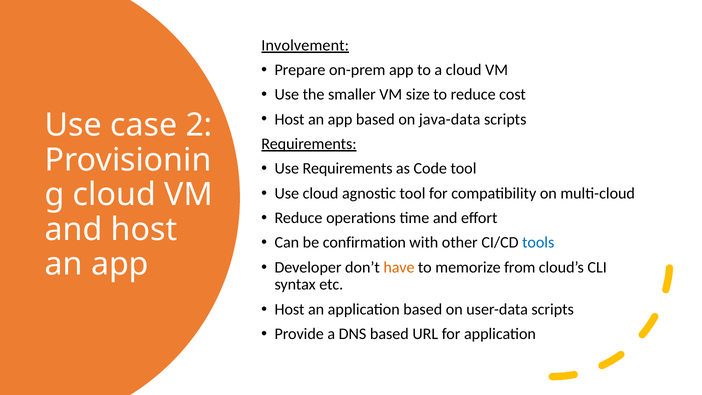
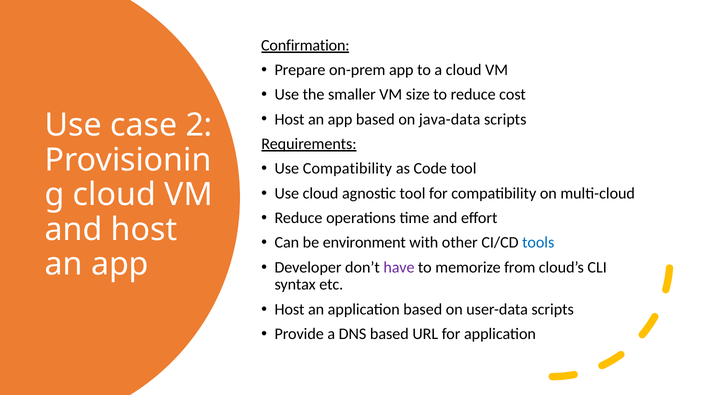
Involvement: Involvement -> Confirmation (305, 45)
Use Requirements: Requirements -> Compatibility (347, 169)
confirmation: confirmation -> environment (364, 243)
have colour: orange -> purple (399, 267)
